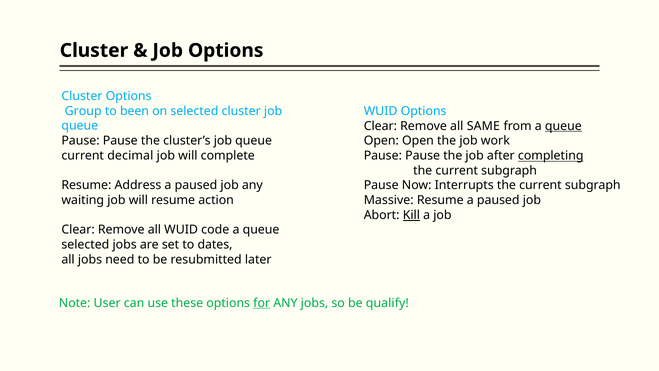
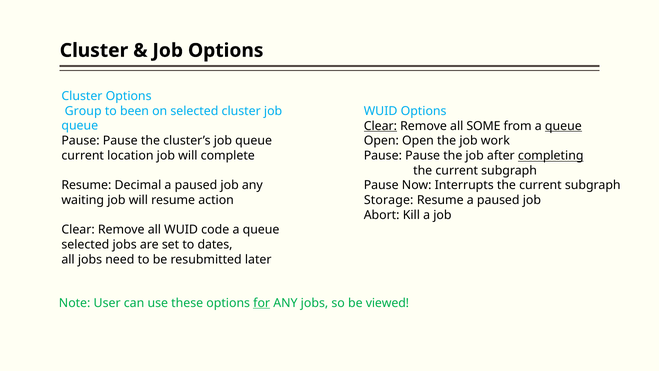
Clear underline: none -> present (380, 126)
SAME: SAME -> SOME (484, 126)
decimal: decimal -> location (130, 155)
Address: Address -> Decimal (138, 185)
Massive: Massive -> Storage (389, 200)
Kill underline: present -> none (411, 215)
qualify: qualify -> viewed (387, 303)
